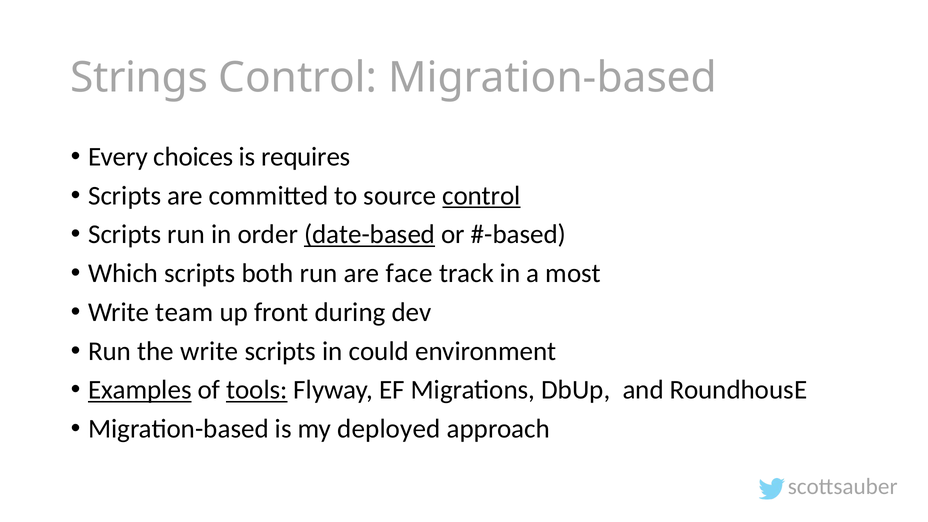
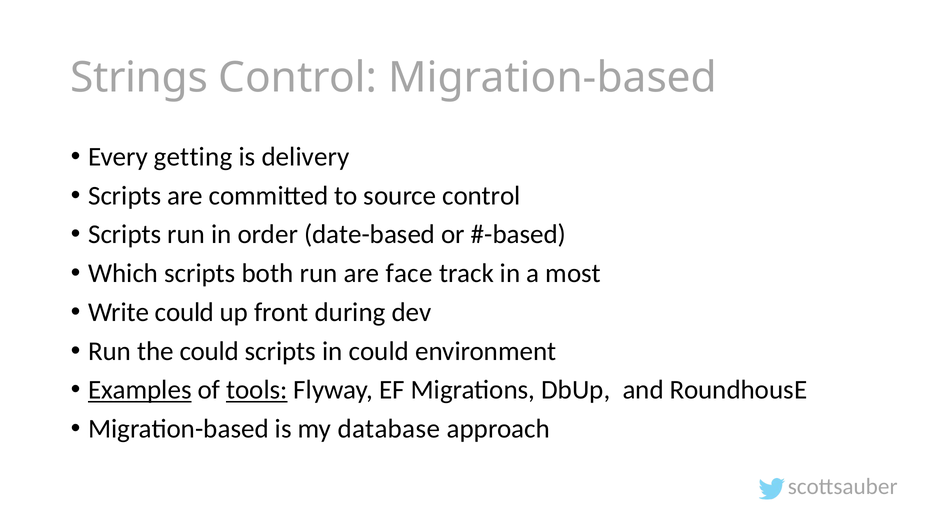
choices: choices -> getting (193, 157)
requires: requires -> delivery (306, 157)
control underline: present -> none (481, 196)
date-based underline: present -> none (370, 235)
Write team: team -> could (185, 312)
the write: write -> could (209, 351)
deployed: deployed -> database (389, 429)
